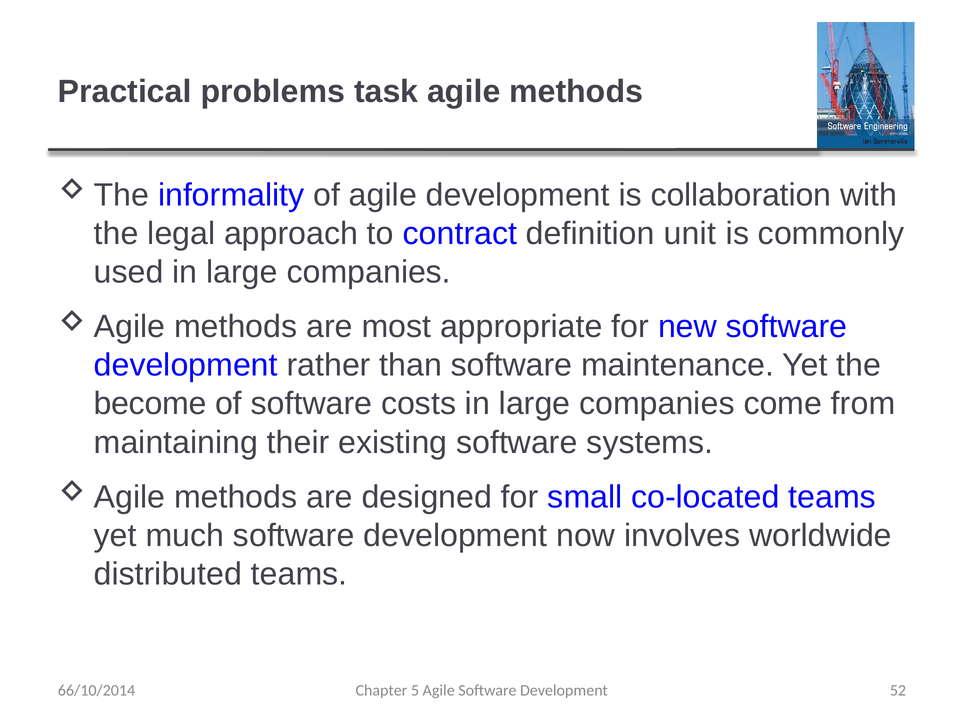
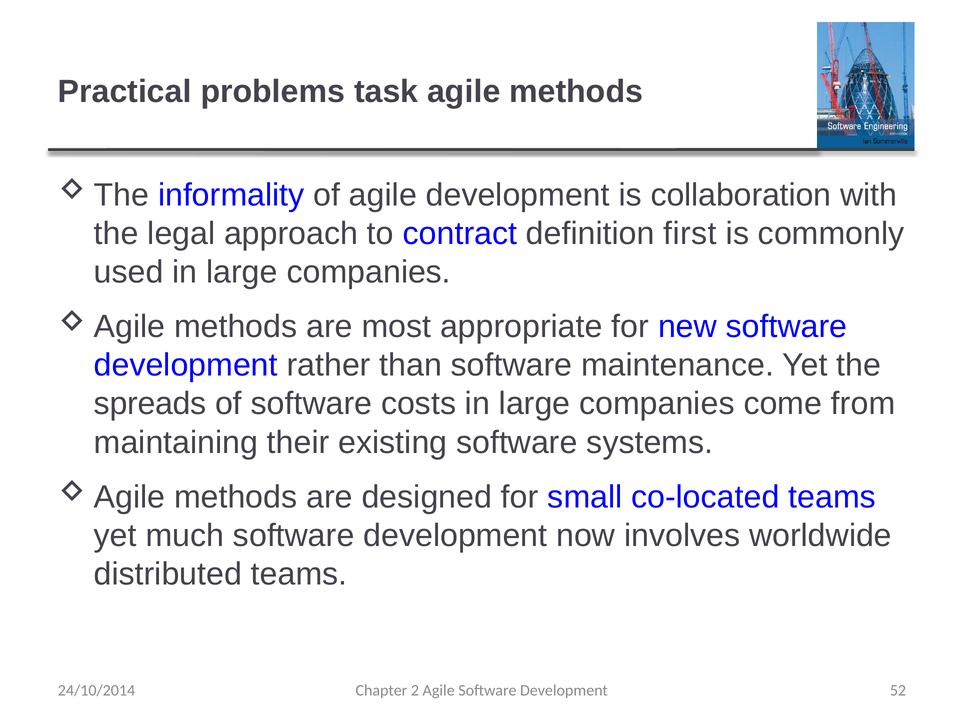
unit: unit -> first (690, 234)
become: become -> spreads (150, 404)
66/10/2014: 66/10/2014 -> 24/10/2014 (97, 690)
5: 5 -> 2 (415, 690)
